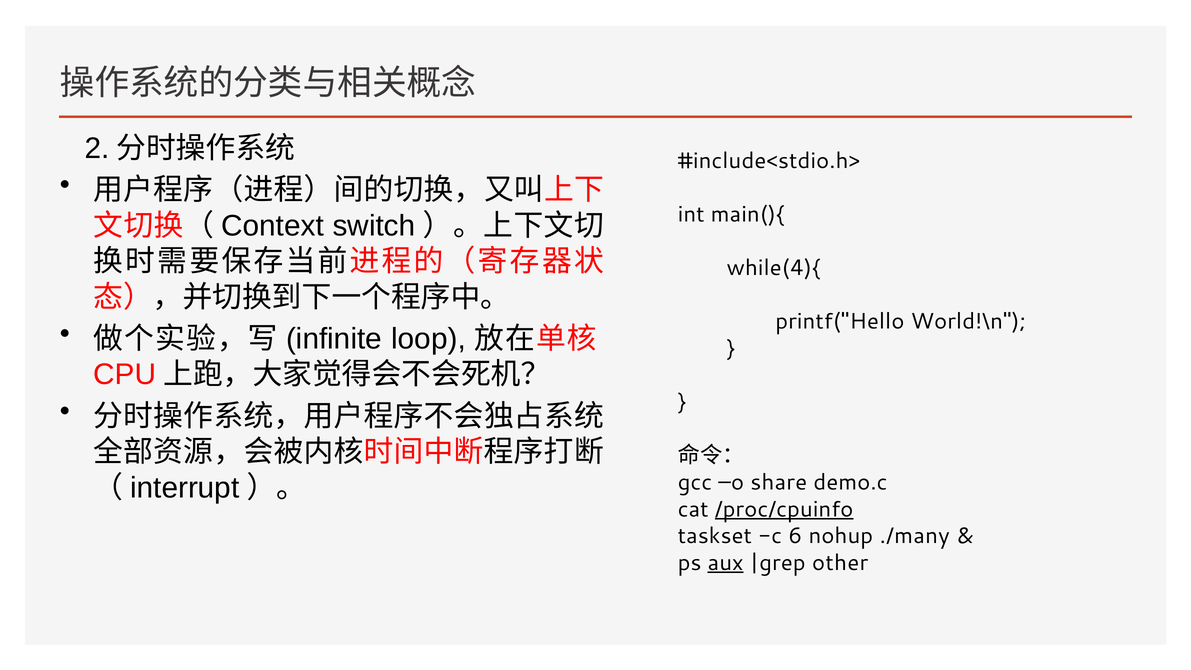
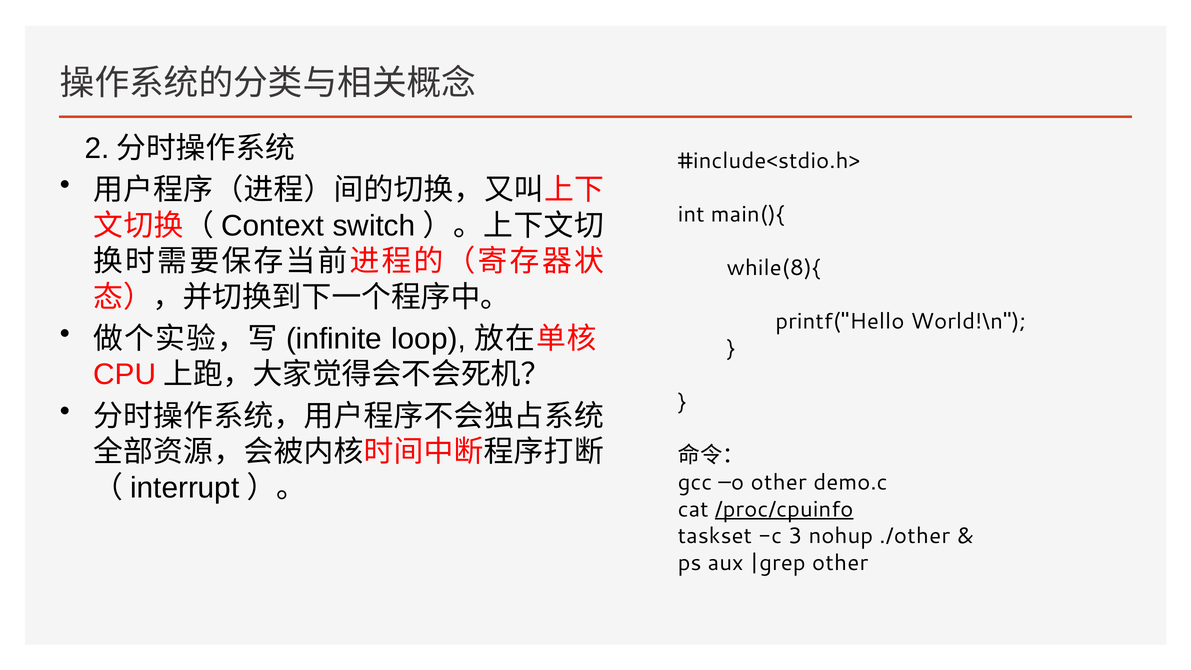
while(4){: while(4){ -> while(8){ (774, 268)
o share: share -> other (779, 482)
6: 6 -> 3 (795, 536)
./many: ./many -> ./other (915, 536)
aux underline: present -> none (726, 563)
